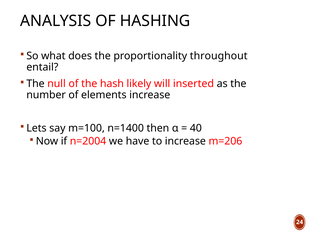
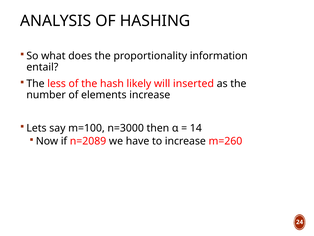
throughout: throughout -> information (219, 56)
null: null -> less (57, 84)
n=1400: n=1400 -> n=3000 (126, 128)
40: 40 -> 14 (196, 128)
n=2004: n=2004 -> n=2089 (88, 141)
m=206: m=206 -> m=260 (225, 141)
